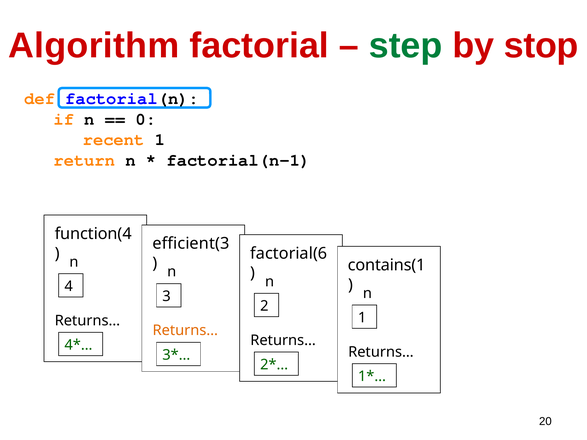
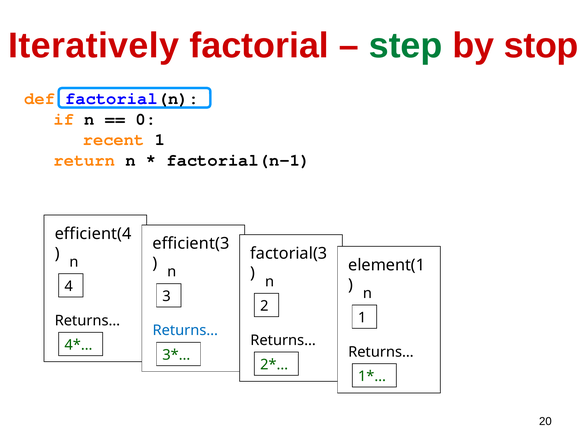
Algorithm: Algorithm -> Iteratively (94, 46)
function(4: function(4 -> efficient(4 (93, 234)
factorial(6: factorial(6 -> factorial(3 (289, 253)
contains(1: contains(1 -> element(1 (387, 265)
Returns… colour: orange -> blue (185, 331)
